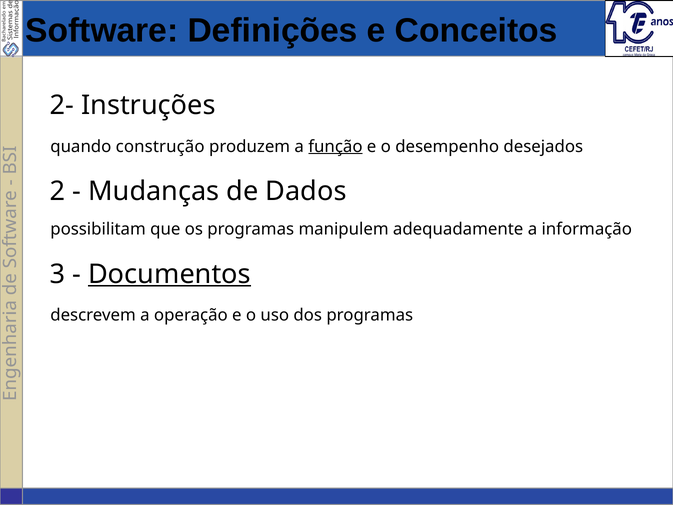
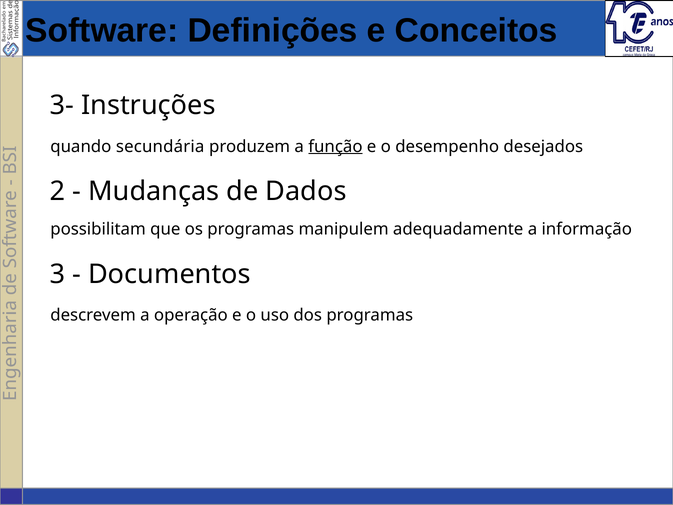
2-: 2- -> 3- (62, 105)
construção: construção -> secundária (160, 146)
Documentos underline: present -> none (169, 274)
